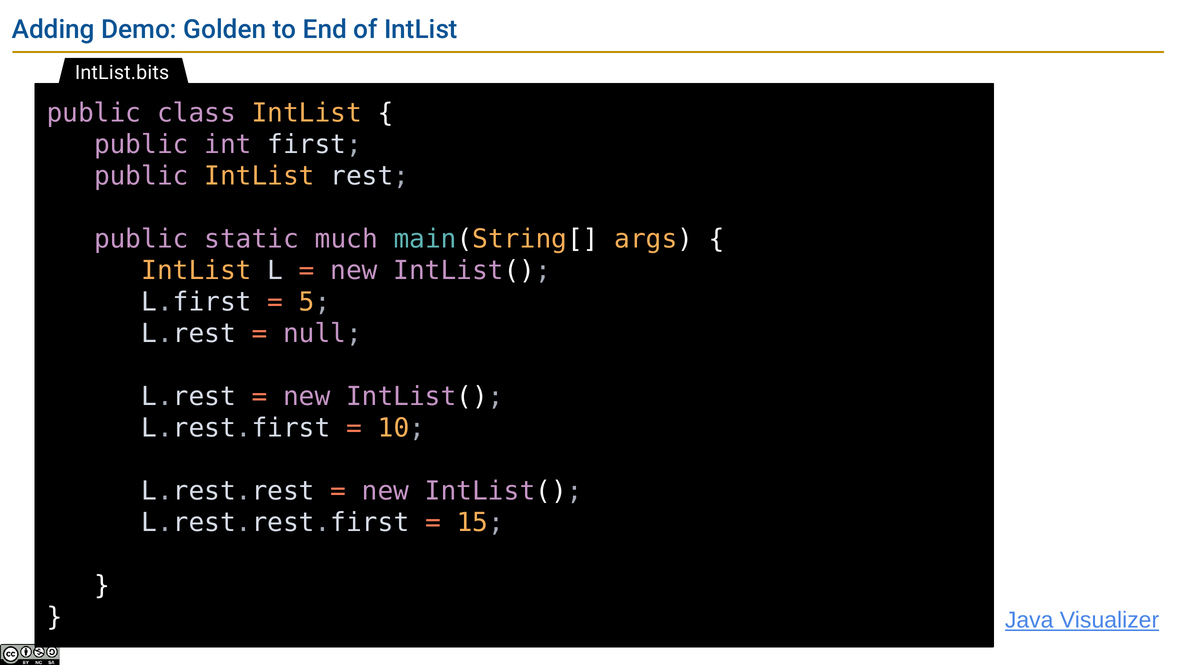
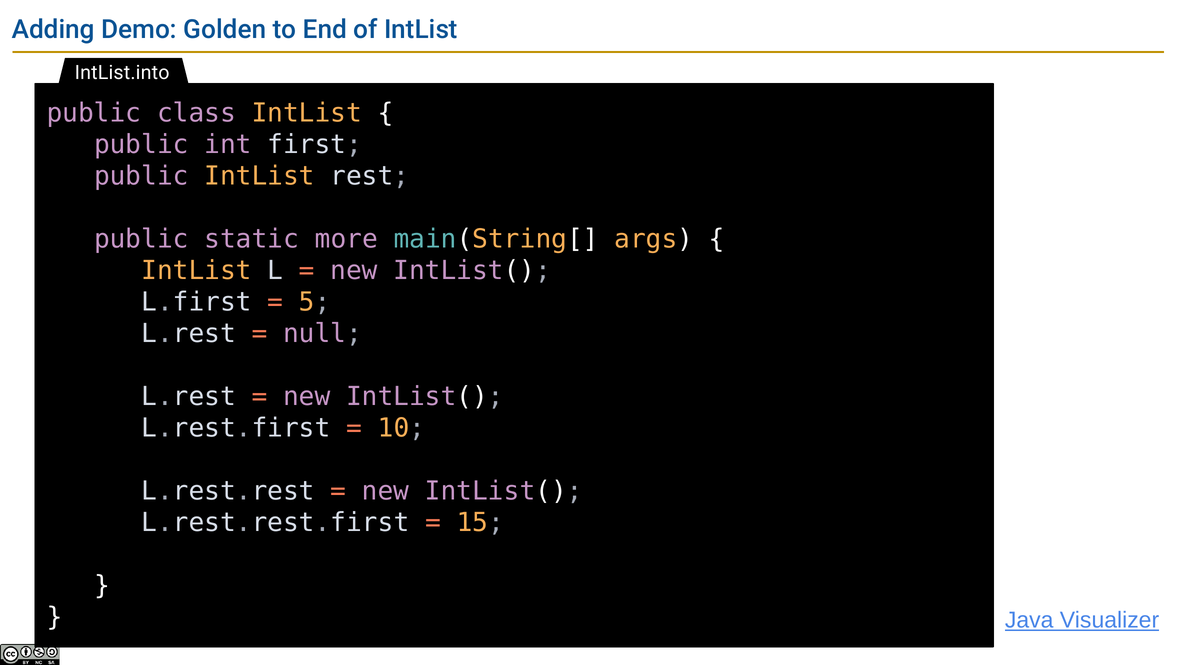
IntList.bits: IntList.bits -> IntList.into (122, 73)
much: much -> more (346, 239)
